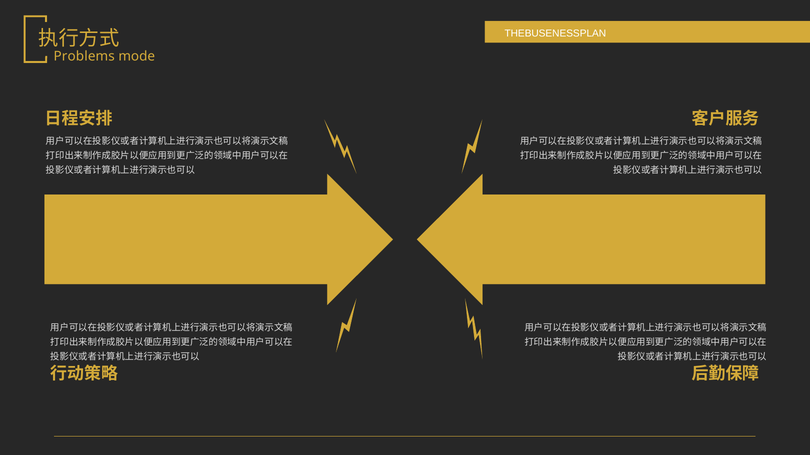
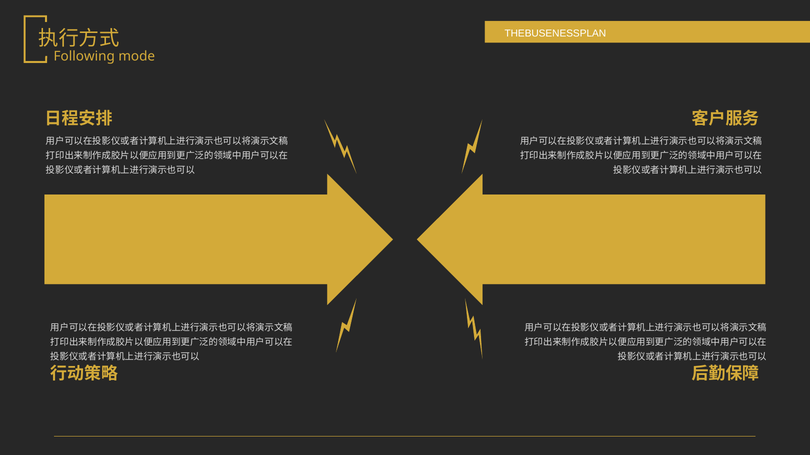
Problems: Problems -> Following (84, 56)
